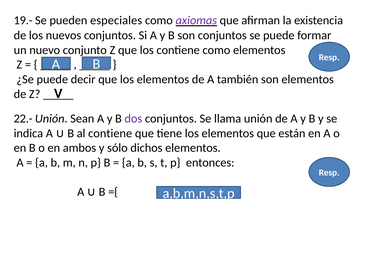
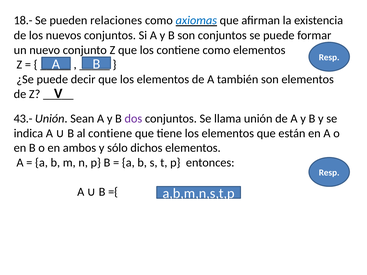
19.-: 19.- -> 18.- (23, 20)
especiales: especiales -> relaciones (116, 20)
axiomas colour: purple -> blue (196, 20)
22.-: 22.- -> 43.- (23, 119)
